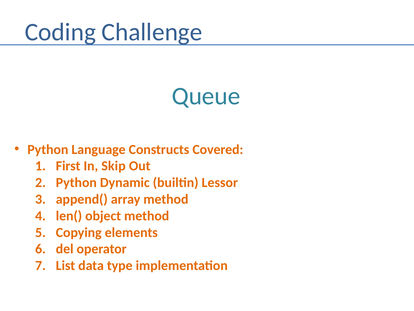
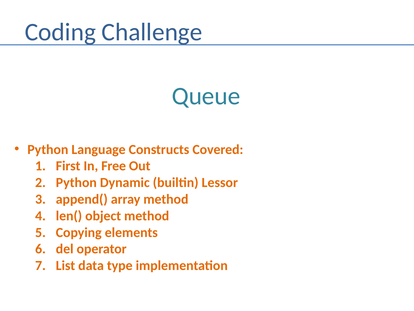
Skip: Skip -> Free (114, 166)
